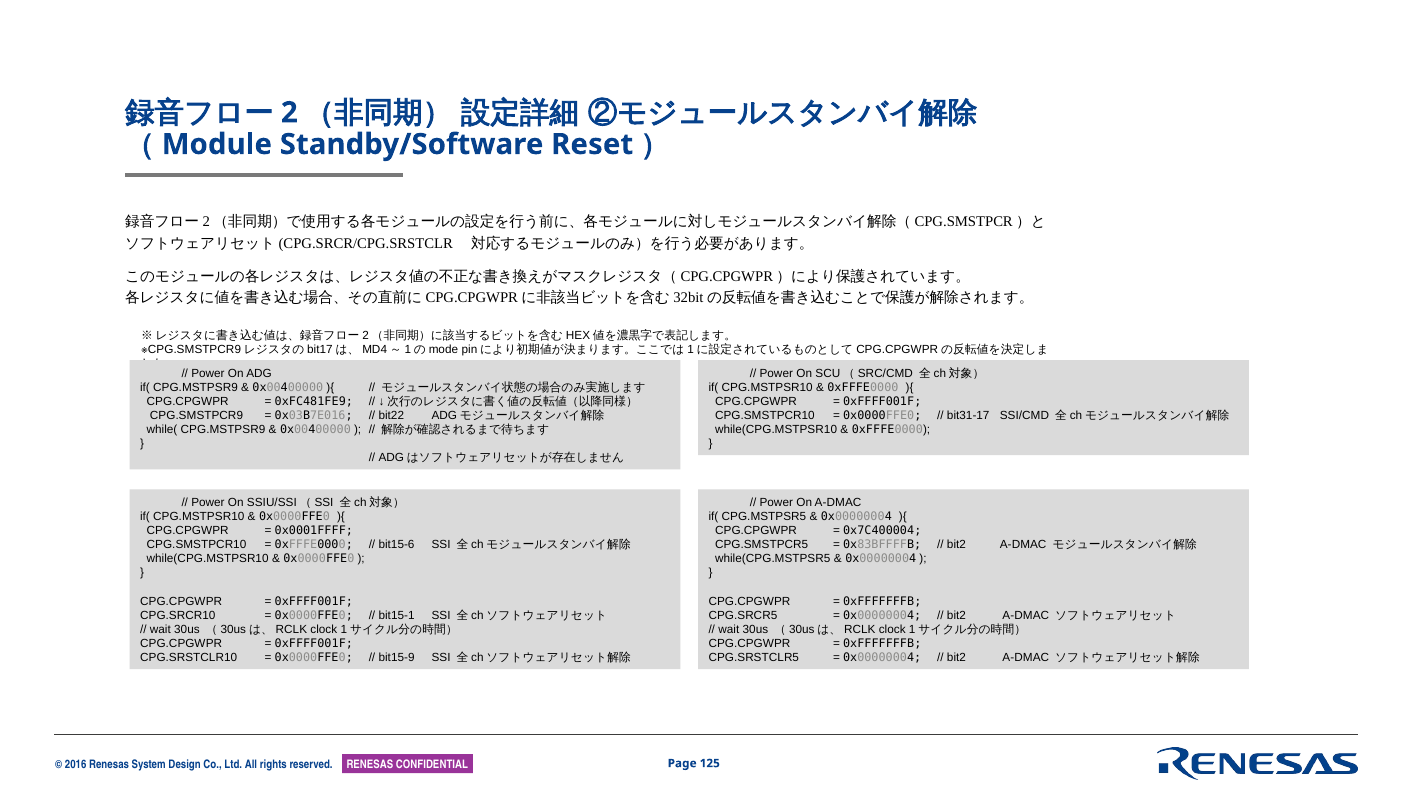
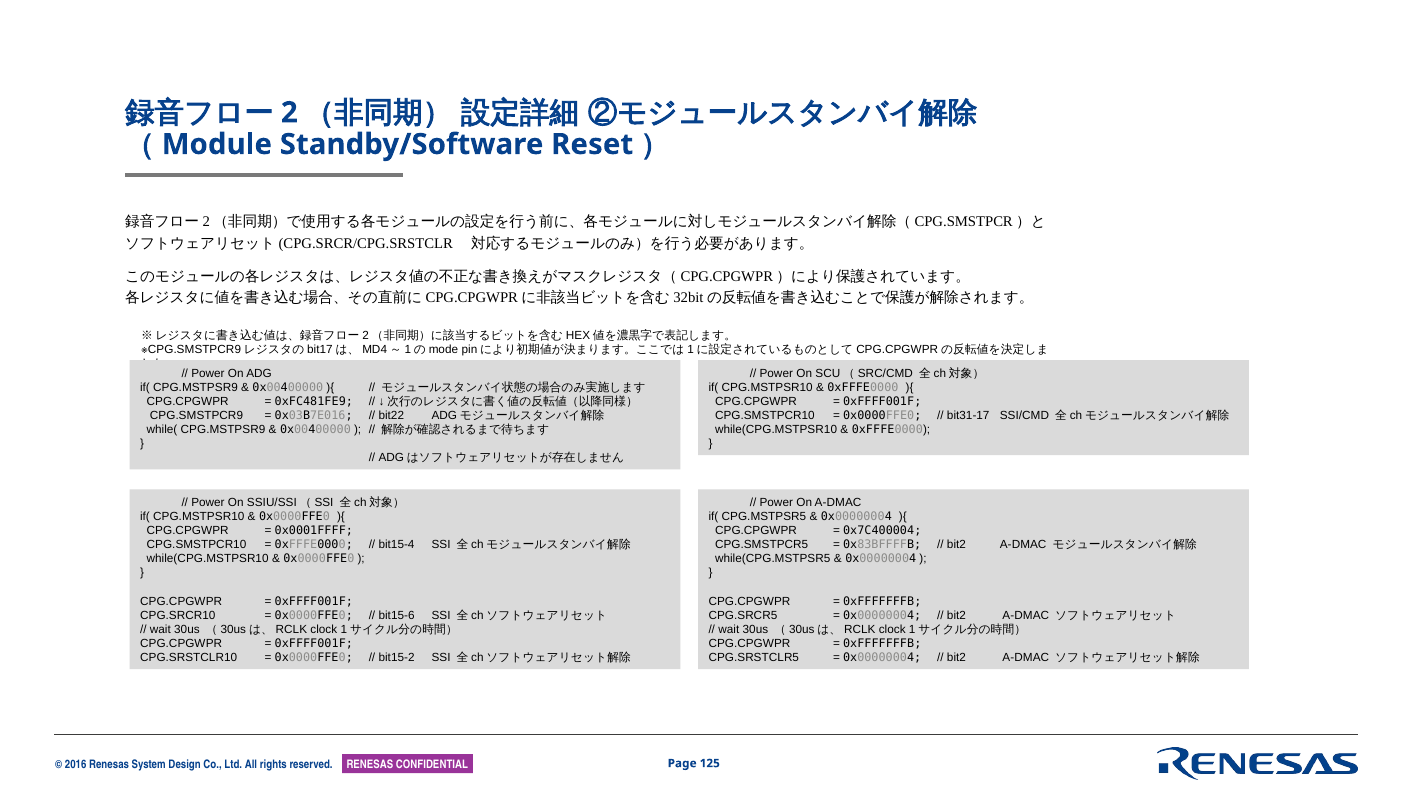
bit15-6: bit15-6 -> bit15-4 (397, 545)
bit15-1: bit15-1 -> bit15-6 (397, 615)
bit15-9: bit15-9 -> bit15-2 (397, 658)
